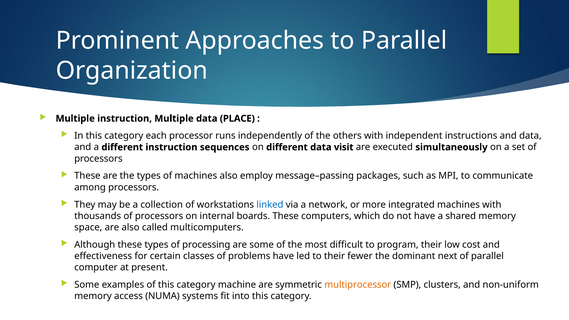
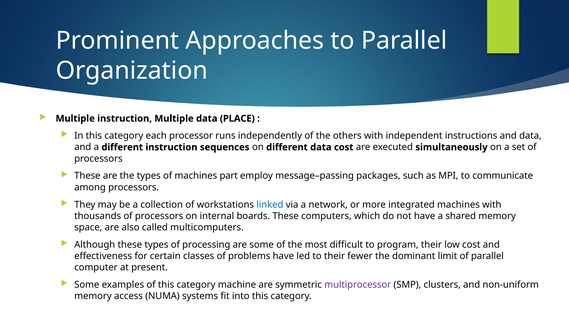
data visit: visit -> cost (344, 147)
machines also: also -> part (229, 176)
next: next -> limit (447, 256)
multiprocessor colour: orange -> purple (358, 285)
